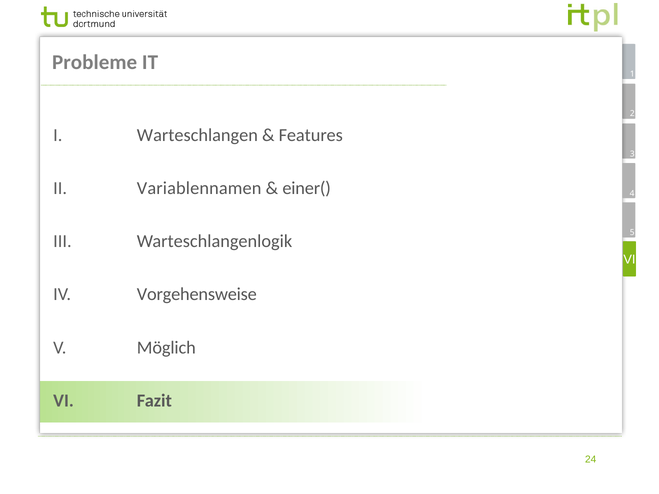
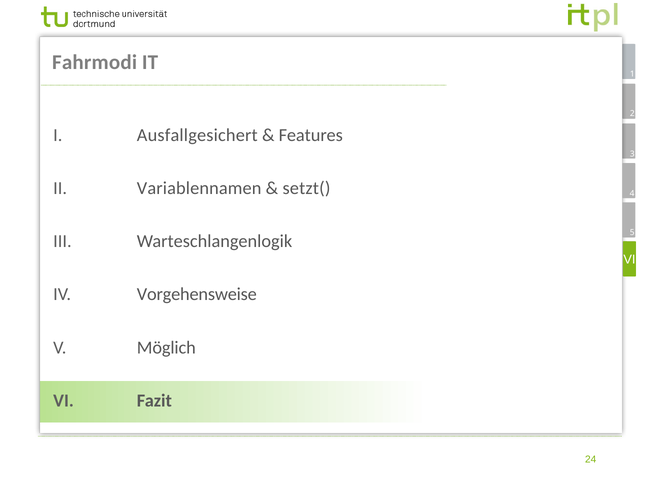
Probleme: Probleme -> Fahrmodi (95, 62)
Warteschlangen: Warteschlangen -> Ausfallgesichert (197, 135)
einer(: einer( -> setzt( (306, 188)
